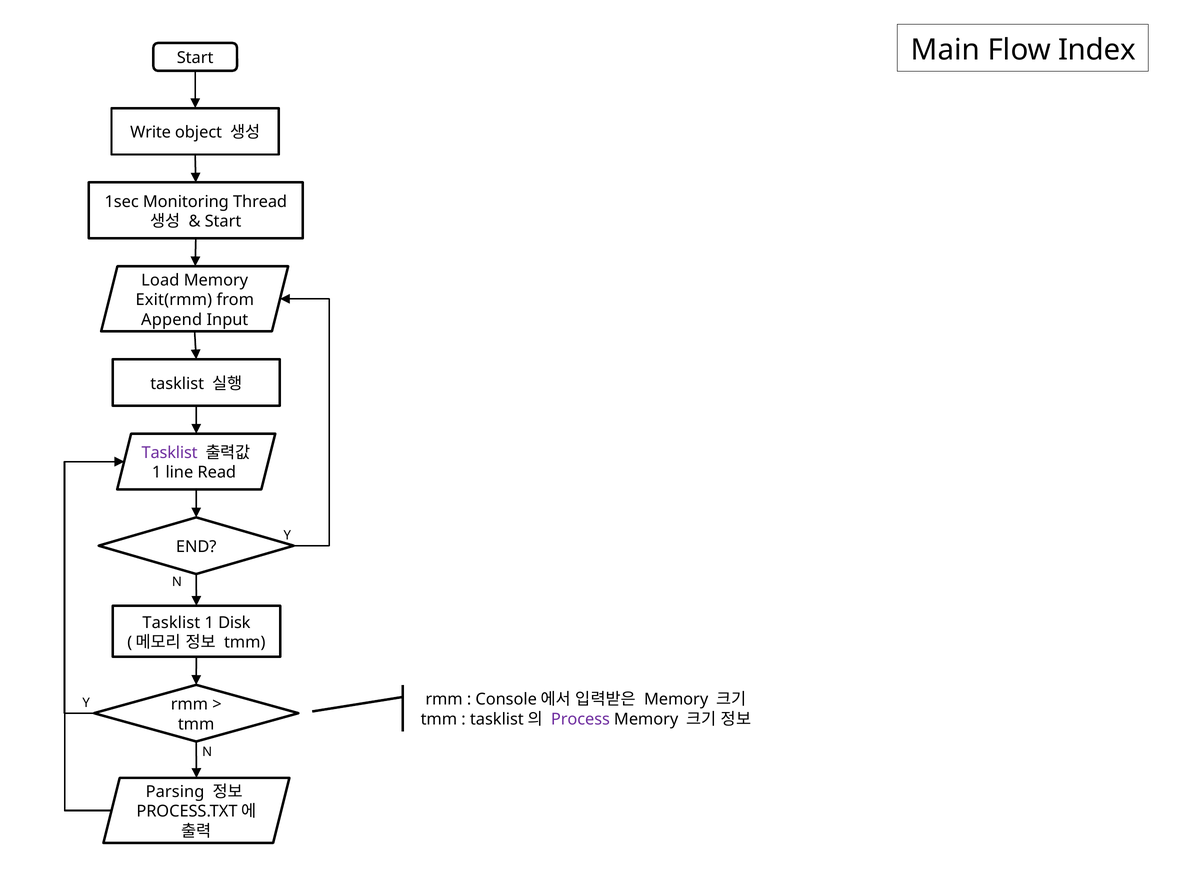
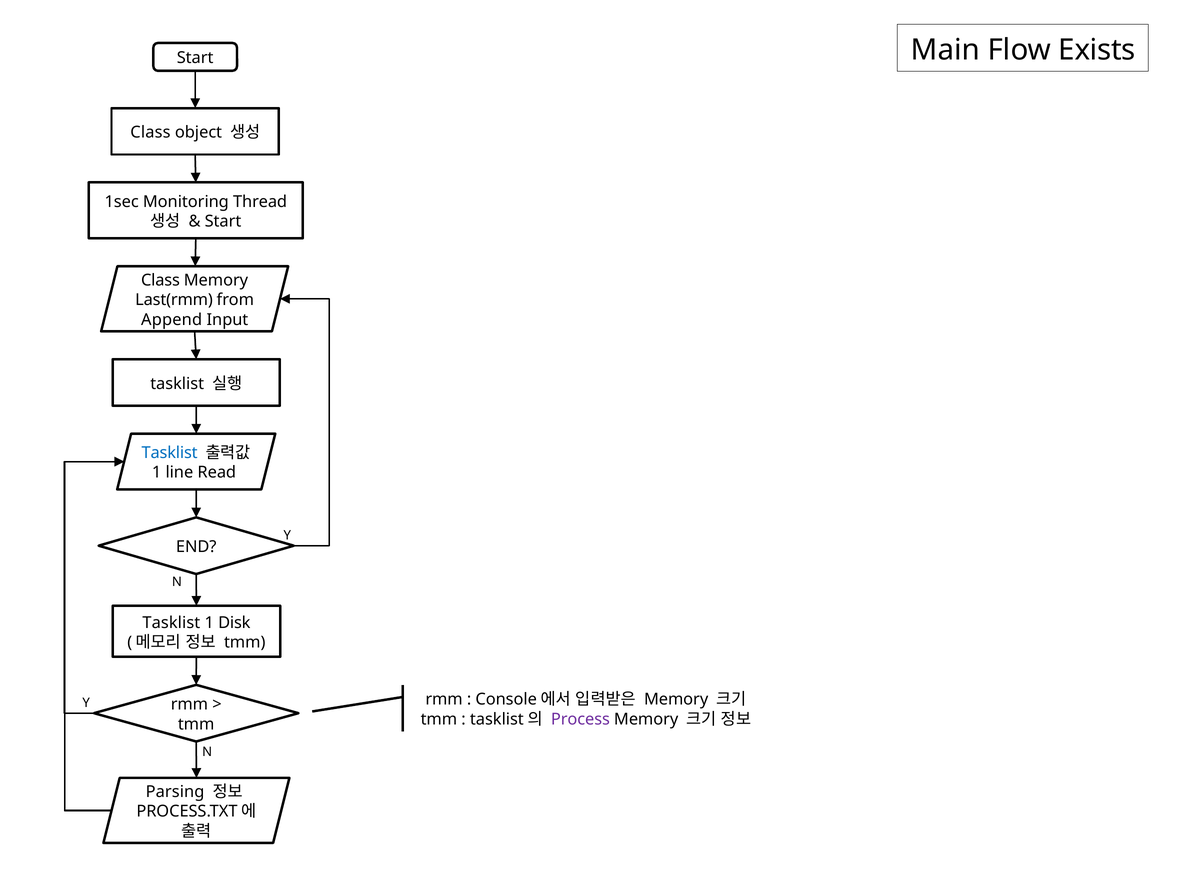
Index: Index -> Exists (1097, 50)
Write: Write -> Class (150, 132)
Load: Load -> Class (160, 280)
Exit(rmm: Exit(rmm -> Last(rmm (174, 300)
Tasklist colour: purple -> blue (170, 453)
